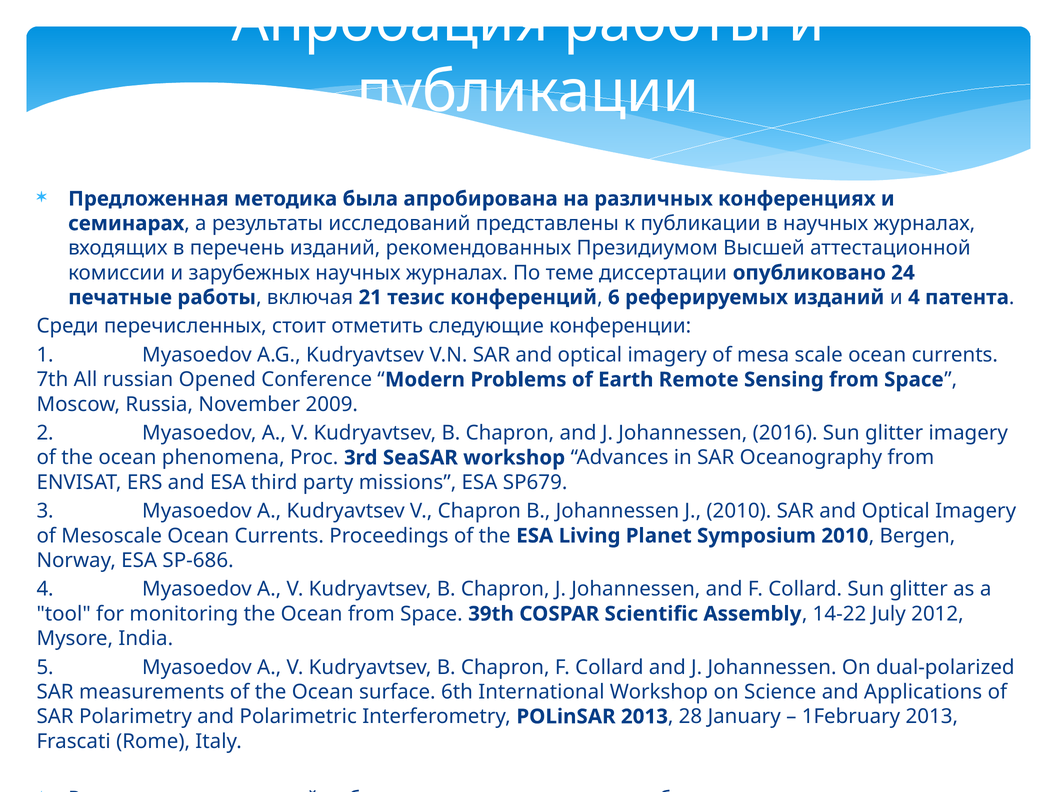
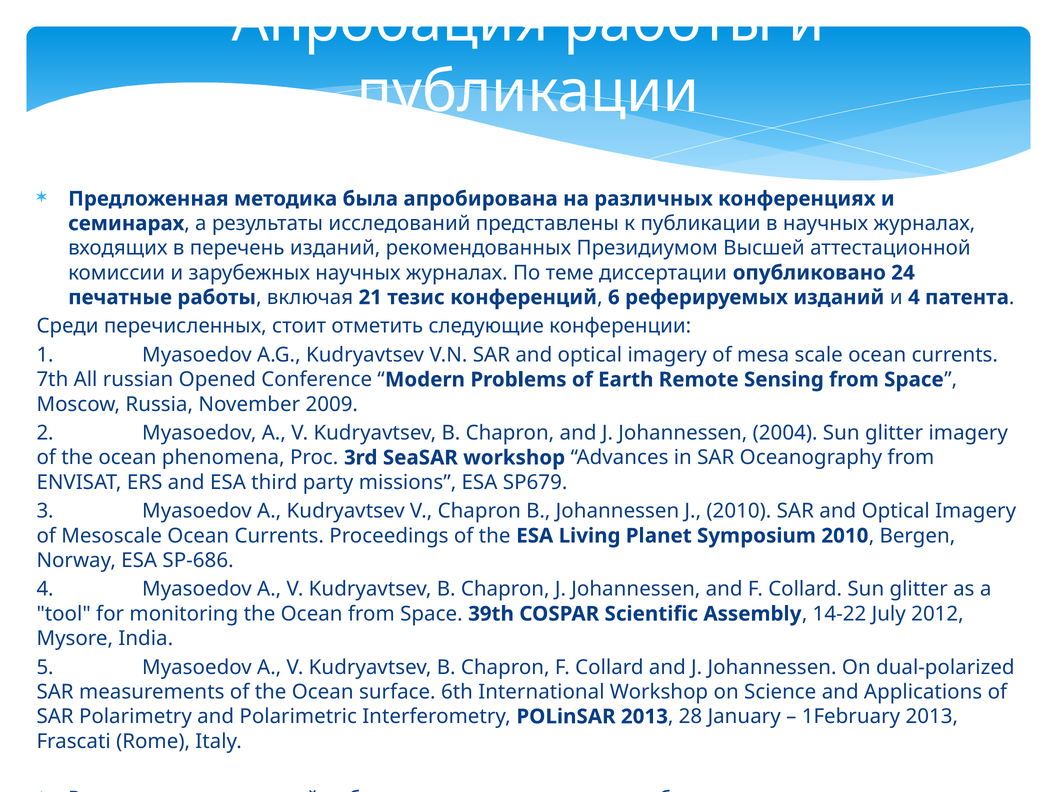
2016: 2016 -> 2004 (785, 433)
